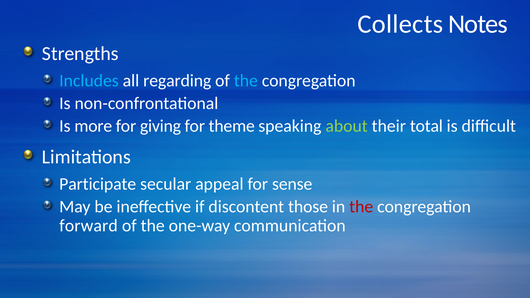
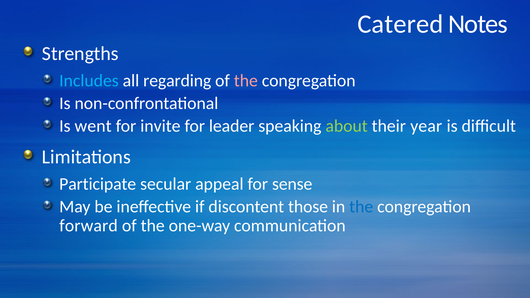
Collects: Collects -> Catered (400, 24)
the colour: light blue -> pink (246, 81)
more: more -> went (93, 126)
giving: giving -> invite (160, 126)
theme: theme -> leader (232, 126)
total: total -> year (426, 126)
the colour: red -> blue (361, 207)
